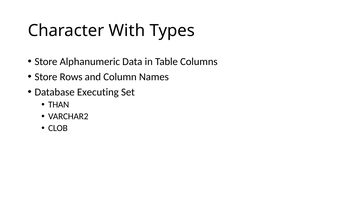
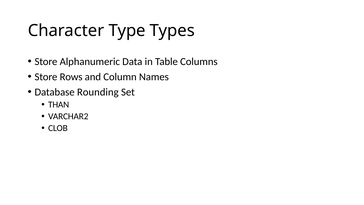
With: With -> Type (127, 31)
Executing: Executing -> Rounding (98, 92)
